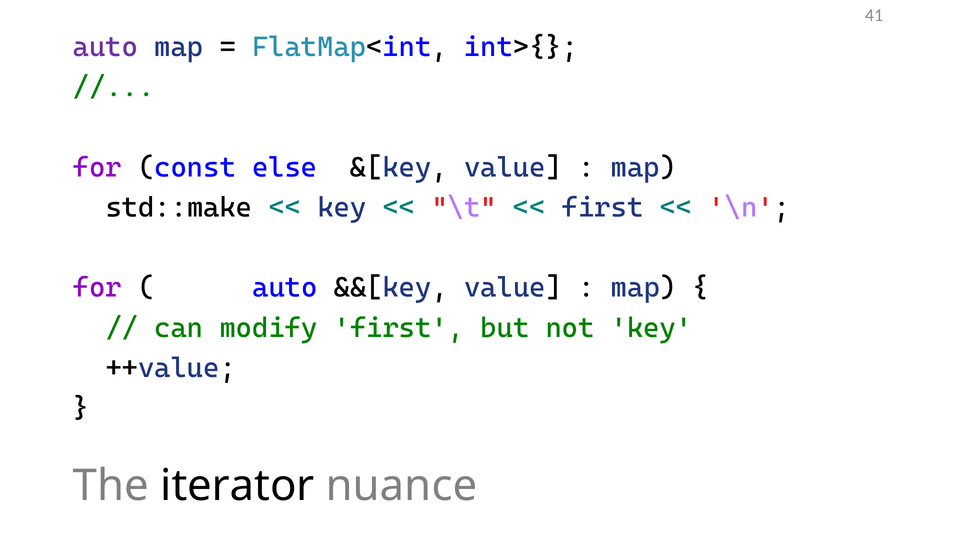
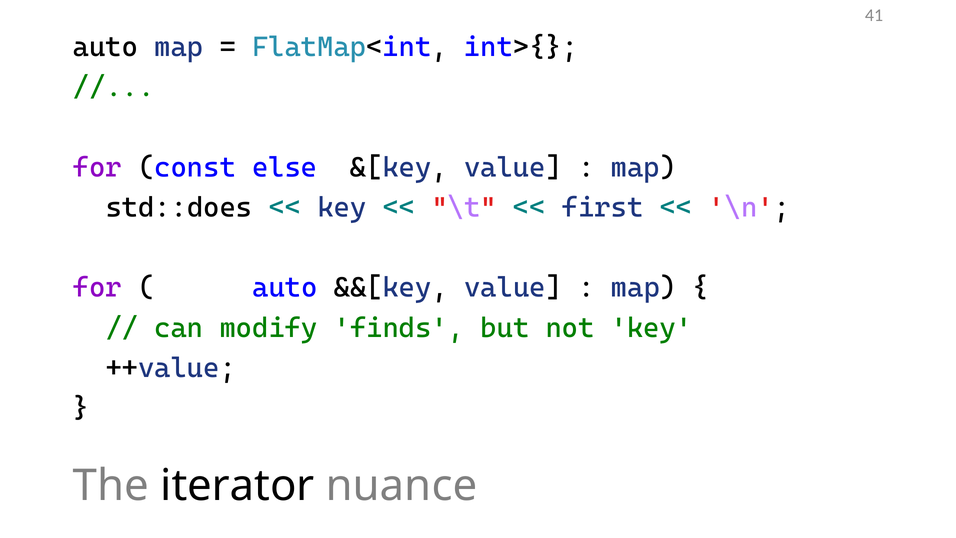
auto colour: purple -> black (105, 47)
std::make: std::make -> std::does (179, 207)
modify first: first -> finds (399, 328)
